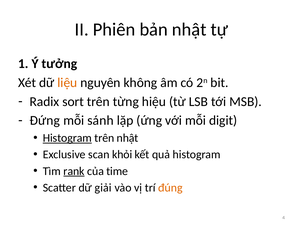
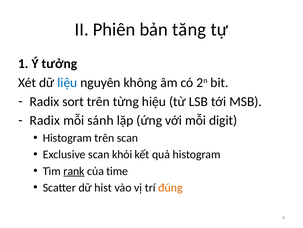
bản nhật: nhật -> tăng (189, 29)
liệu colour: orange -> blue (67, 82)
Đứng: Đứng -> Radix (45, 120)
Histogram underline: present -> none (67, 138)
trên nhật: nhật -> scan (128, 138)
giải: giải -> hist (103, 187)
